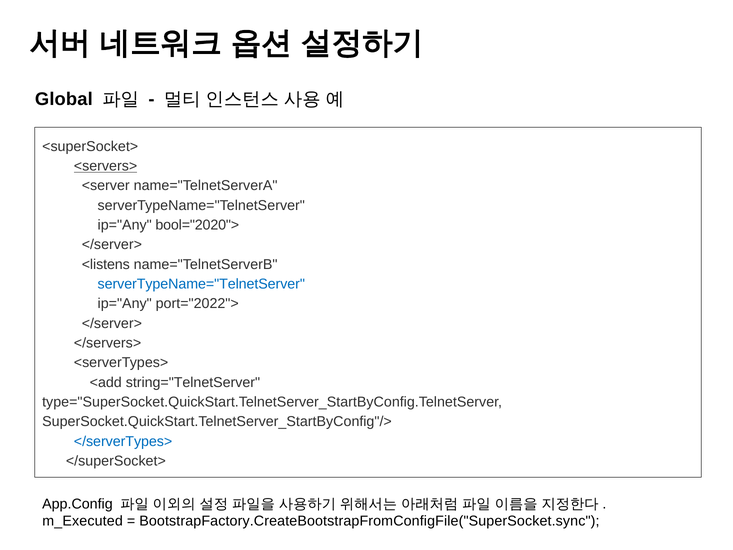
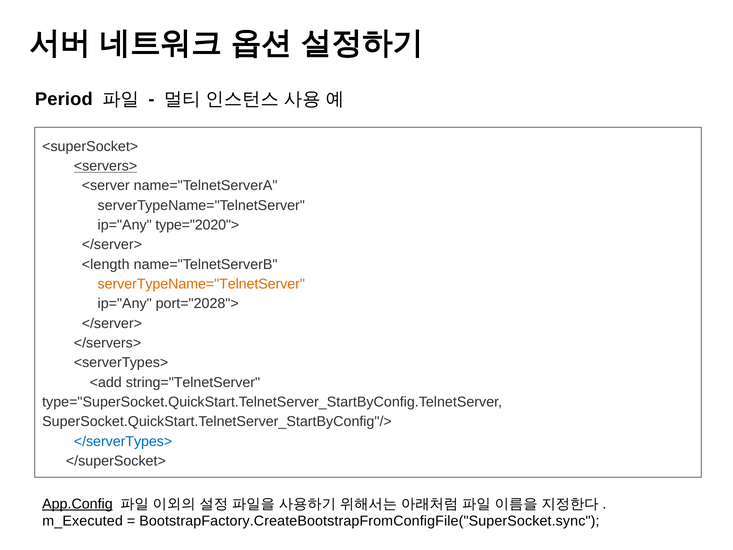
Global: Global -> Period (64, 99)
bool="2020">: bool="2020"> -> type="2020"> (197, 225)
<listens: <listens -> <length (106, 264)
serverTypeName="TelnetServer colour: blue -> orange (201, 284)
port="2022">: port="2022"> -> port="2028"> (197, 304)
App.Config underline: none -> present (77, 504)
